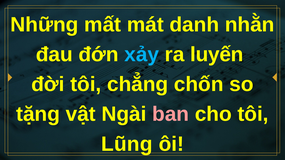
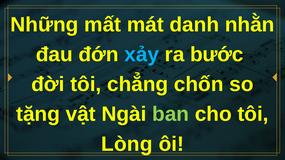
luyến: luyến -> bước (217, 55)
ban colour: pink -> light green (171, 114)
Lũng: Lũng -> Lòng (127, 144)
